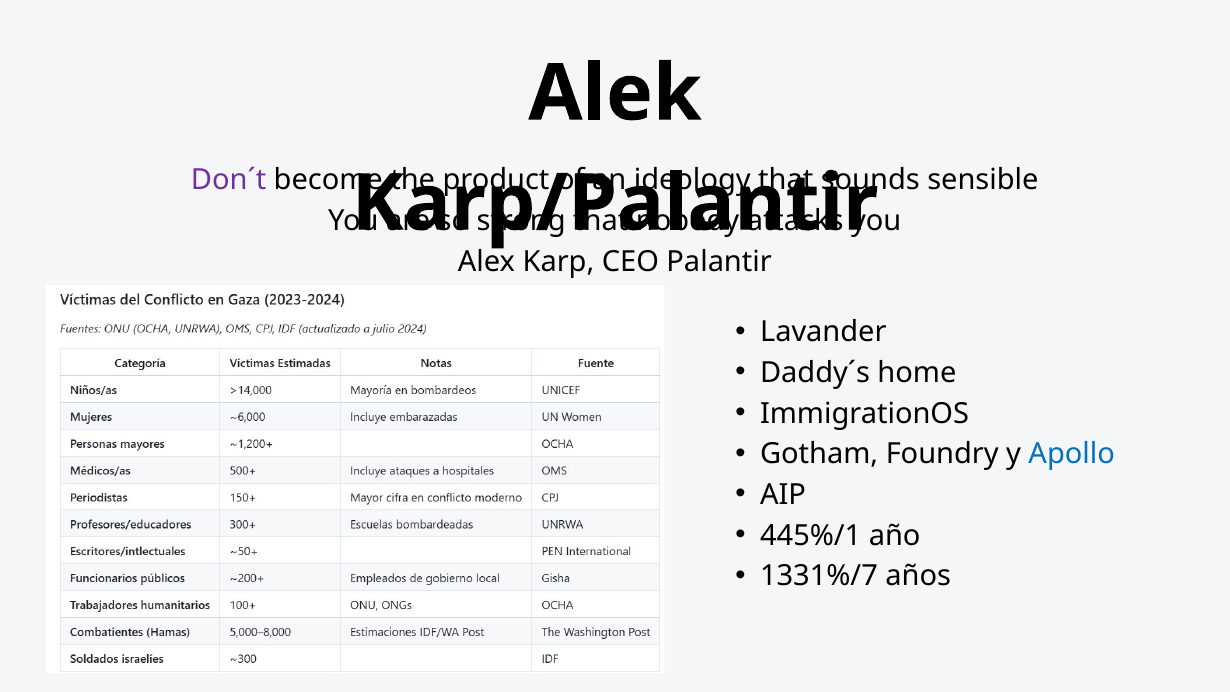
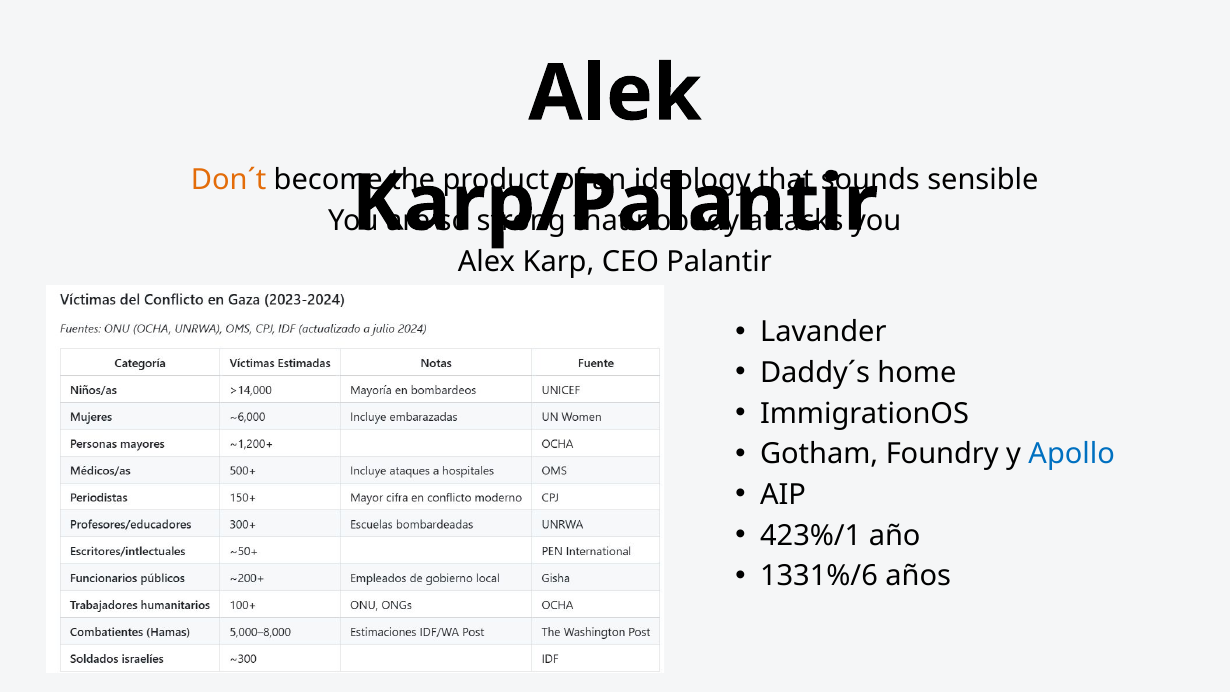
Don´t colour: purple -> orange (229, 180)
445%/1: 445%/1 -> 423%/1 (811, 535)
1331%/7: 1331%/7 -> 1331%/6 (819, 576)
